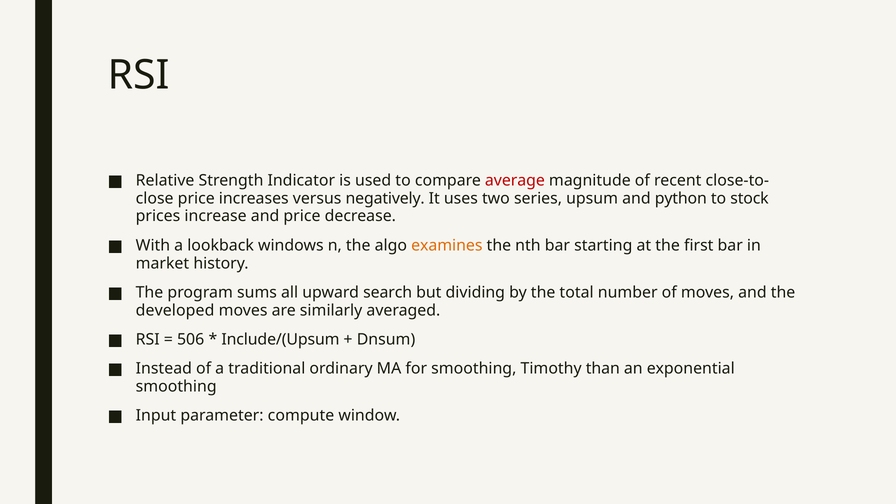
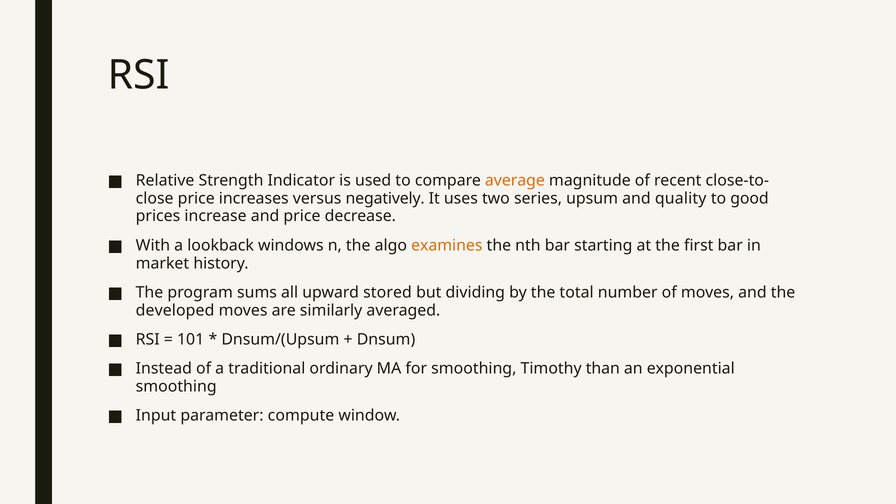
average colour: red -> orange (515, 180)
python: python -> quality (681, 198)
stock: stock -> good (750, 198)
search: search -> stored (388, 292)
506: 506 -> 101 (191, 339)
Include/(Upsum: Include/(Upsum -> Dnsum/(Upsum (280, 339)
